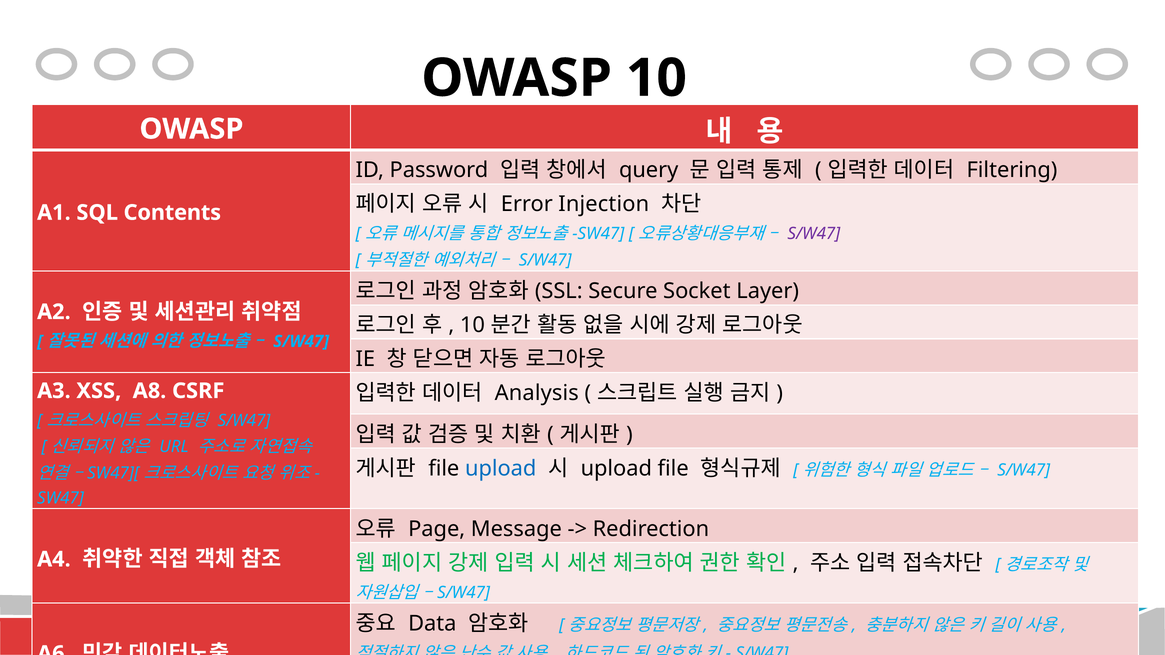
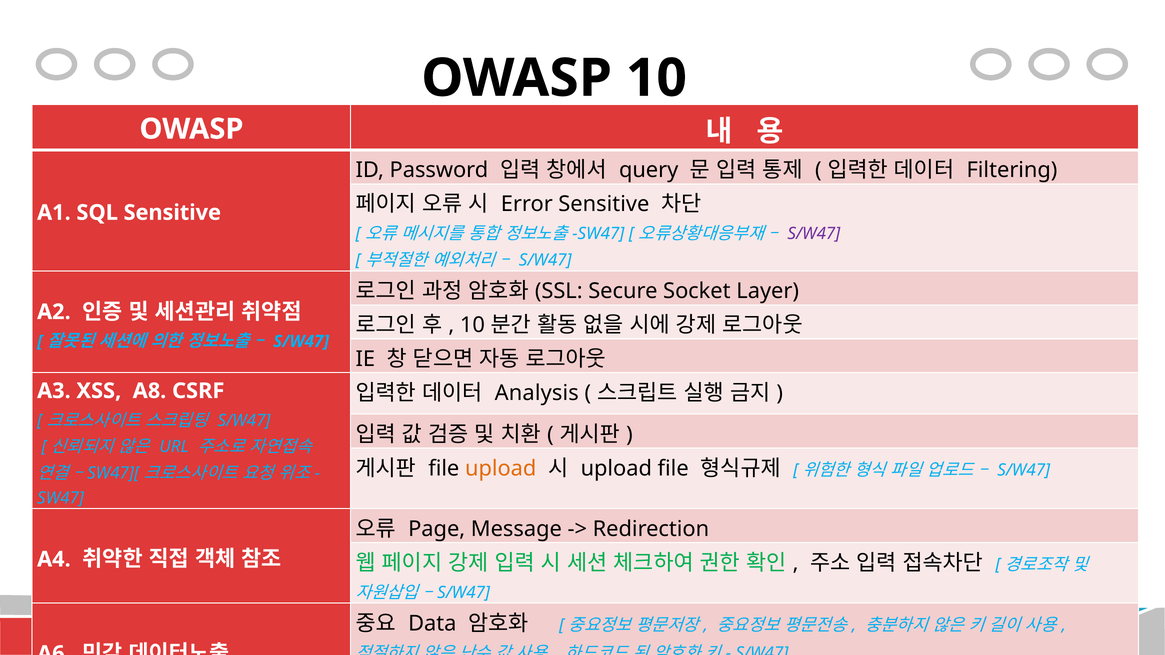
Error Injection: Injection -> Sensitive (604, 204)
SQL Contents: Contents -> Sensitive (172, 213)
upload colour: blue -> orange (501, 469)
